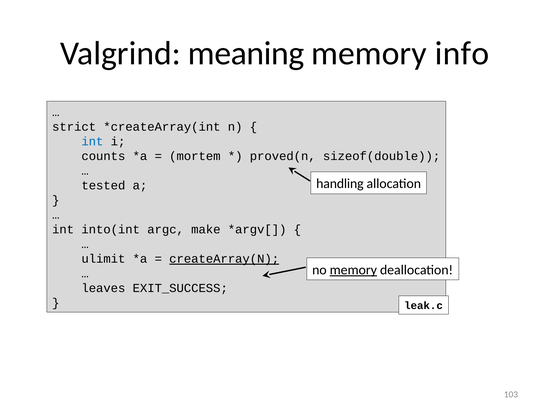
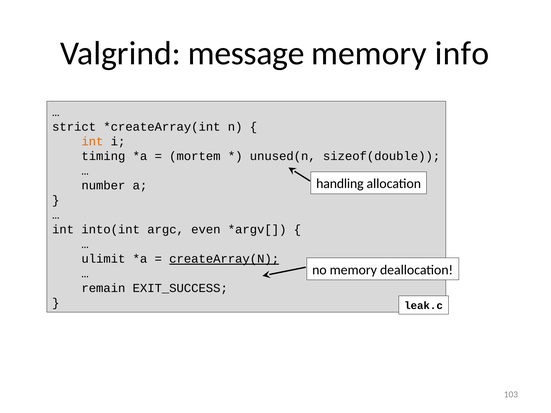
meaning: meaning -> message (246, 53)
int colour: blue -> orange (92, 142)
counts: counts -> timing (103, 156)
proved(n: proved(n -> unused(n (283, 156)
tested: tested -> number (103, 186)
make: make -> even (206, 230)
memory underline: present -> none (353, 270)
leaves: leaves -> remain (103, 288)
